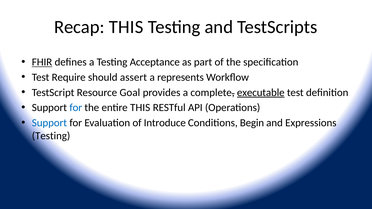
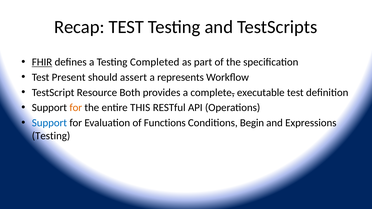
Recap THIS: THIS -> TEST (126, 27)
Acceptance: Acceptance -> Completed (155, 62)
Require: Require -> Present (69, 77)
Goal: Goal -> Both (130, 93)
executable underline: present -> none (261, 93)
for colour: blue -> orange (76, 108)
Introduce: Introduce -> Functions (165, 123)
